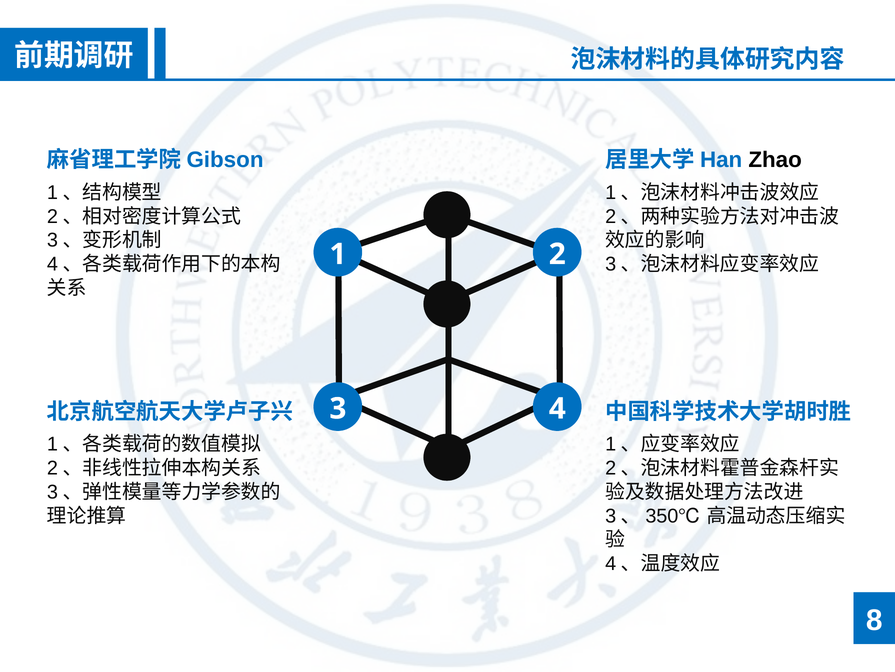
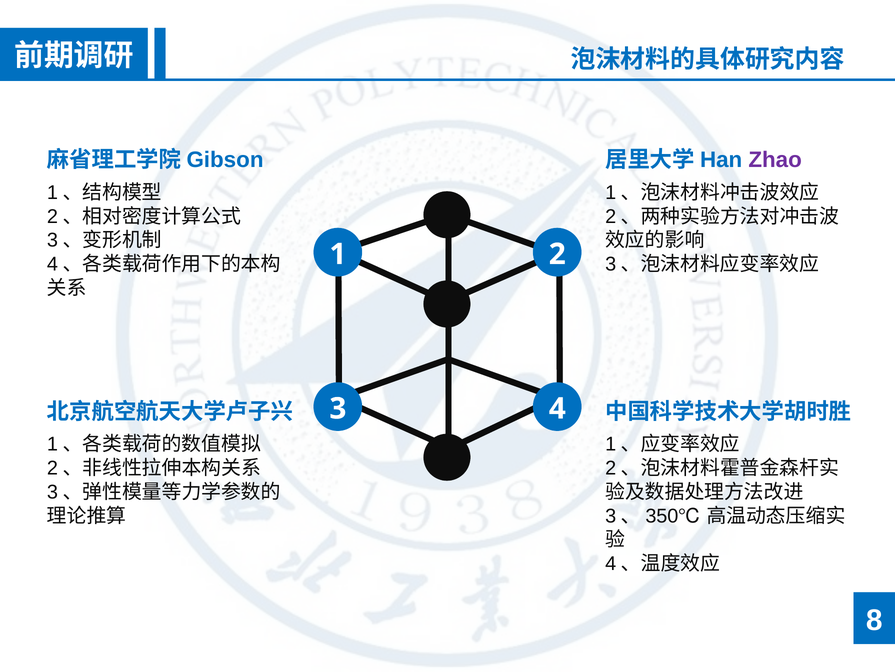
Zhao colour: black -> purple (775, 160)
